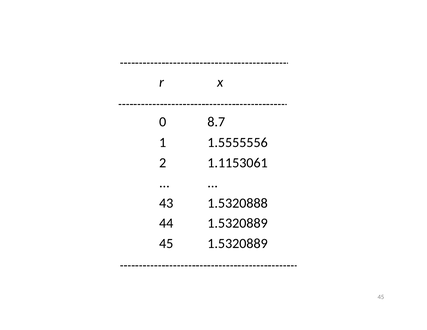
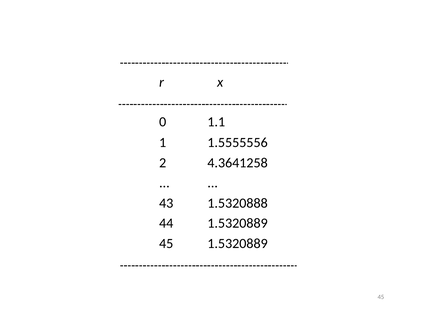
8.7: 8.7 -> 1.1 (216, 122)
1.1153061: 1.1153061 -> 4.3641258 (238, 163)
